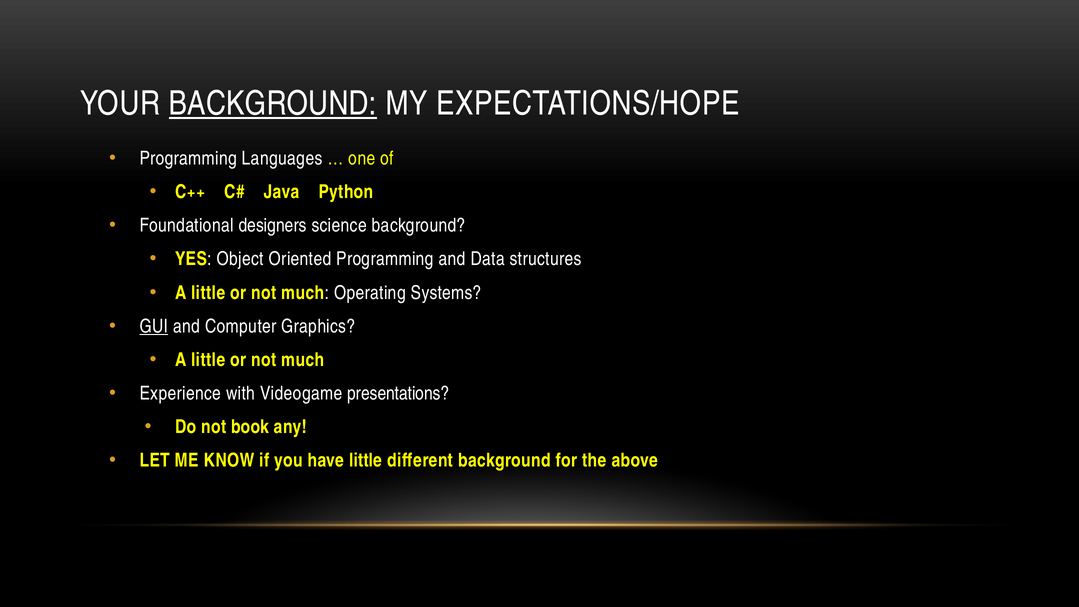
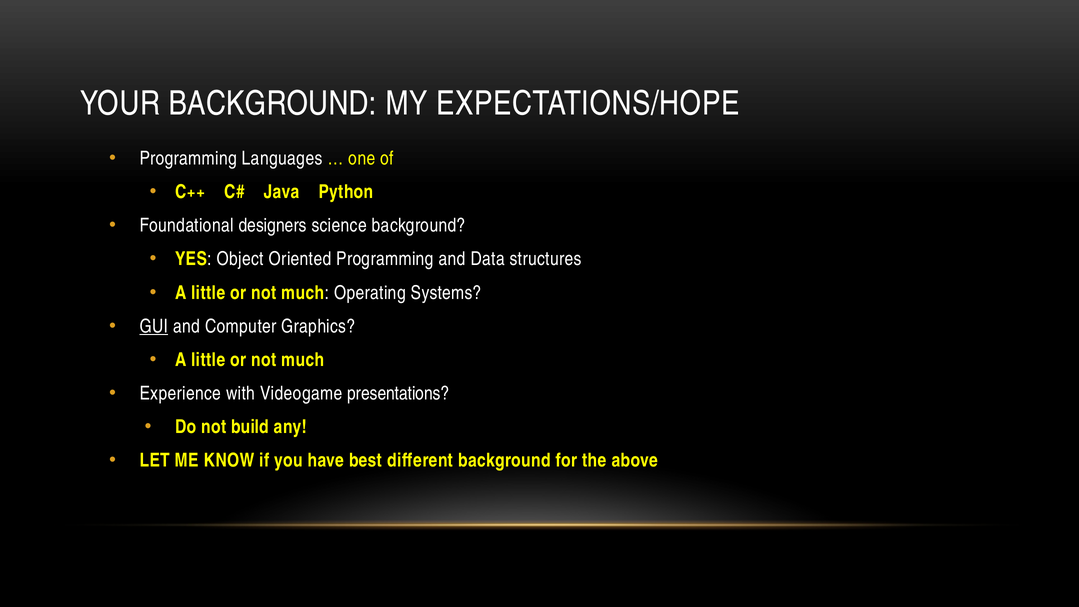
BACKGROUND underline: present -> none (273, 104)
book: book -> build (250, 427)
have little: little -> best (366, 460)
